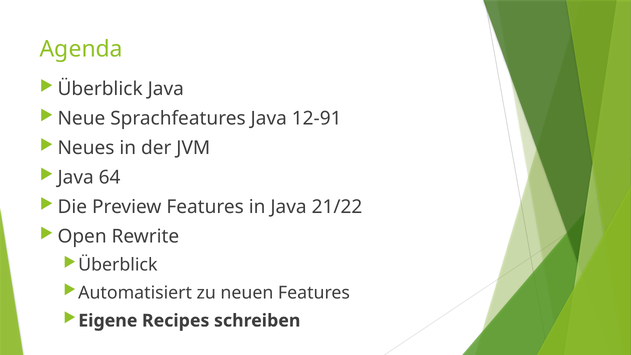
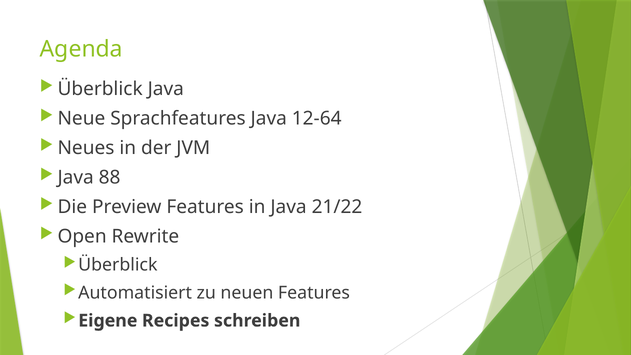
12-91: 12-91 -> 12-64 (317, 118)
64: 64 -> 88 (110, 177)
